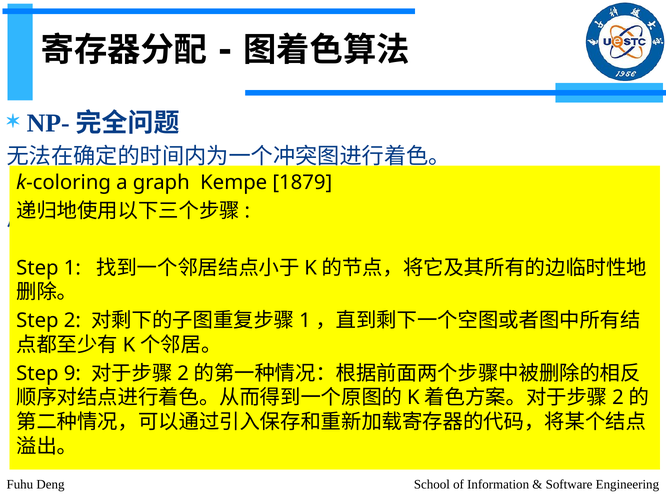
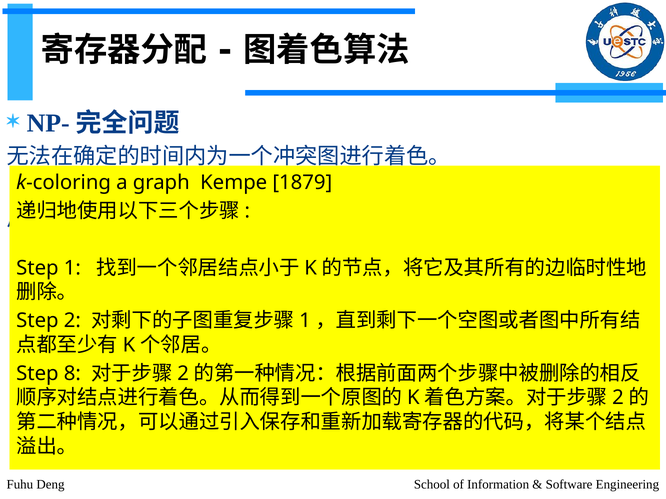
9: 9 -> 8 (72, 374)
